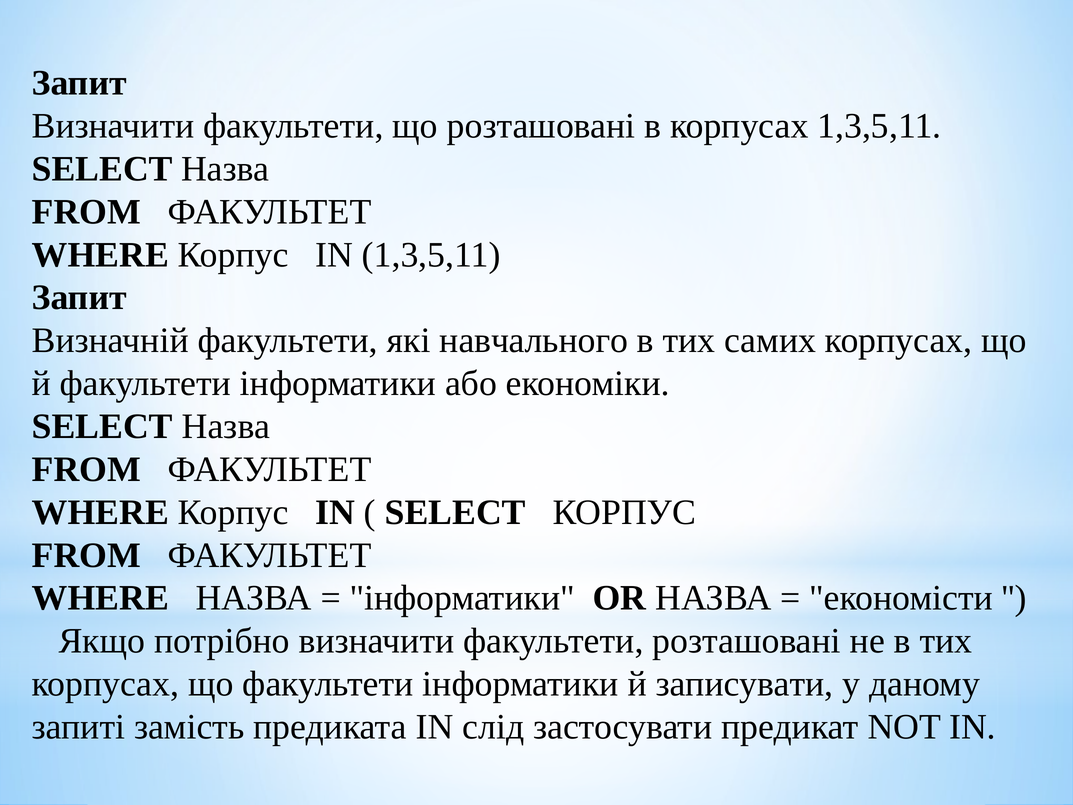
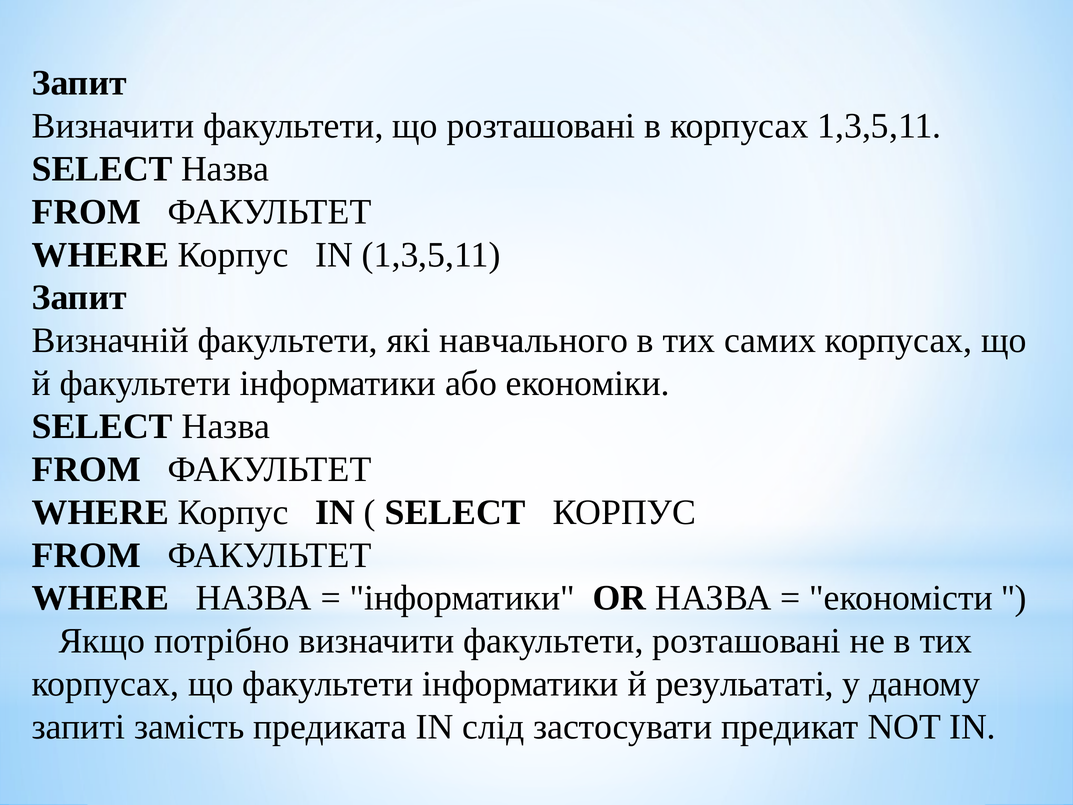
записувати: записувати -> резульaтаті (745, 684)
